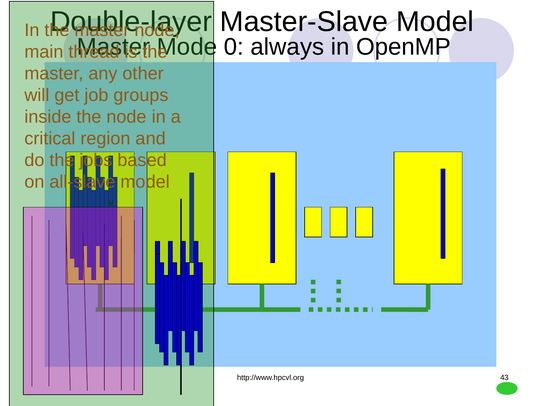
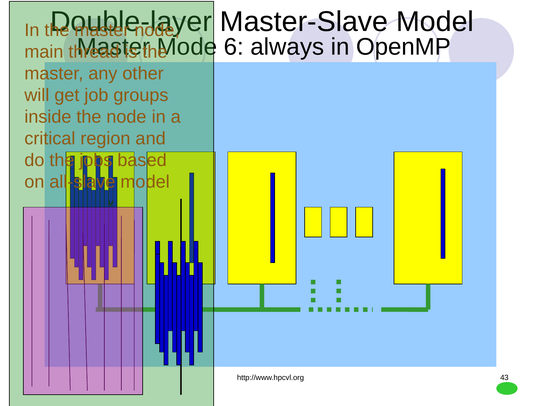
0: 0 -> 6 (234, 47)
